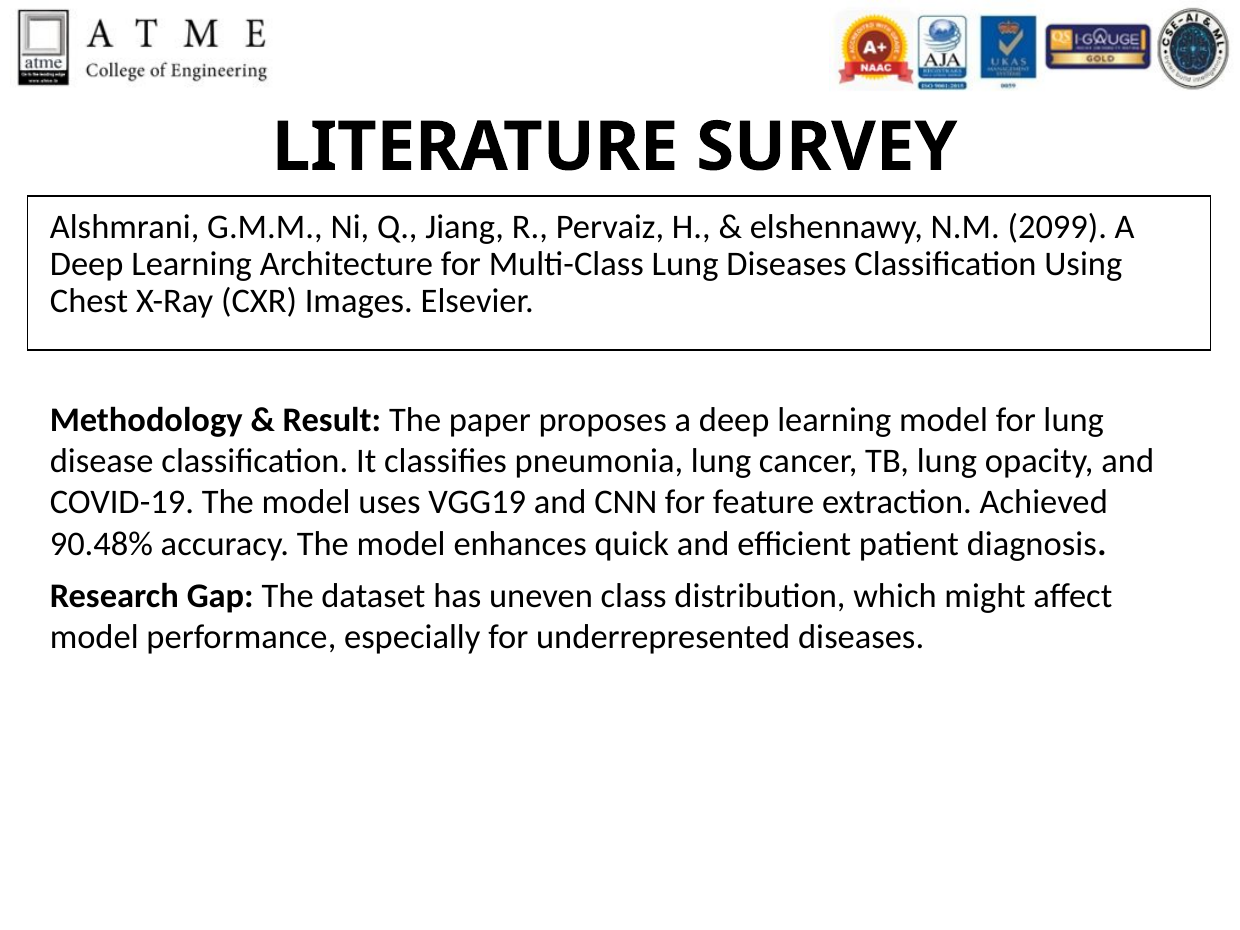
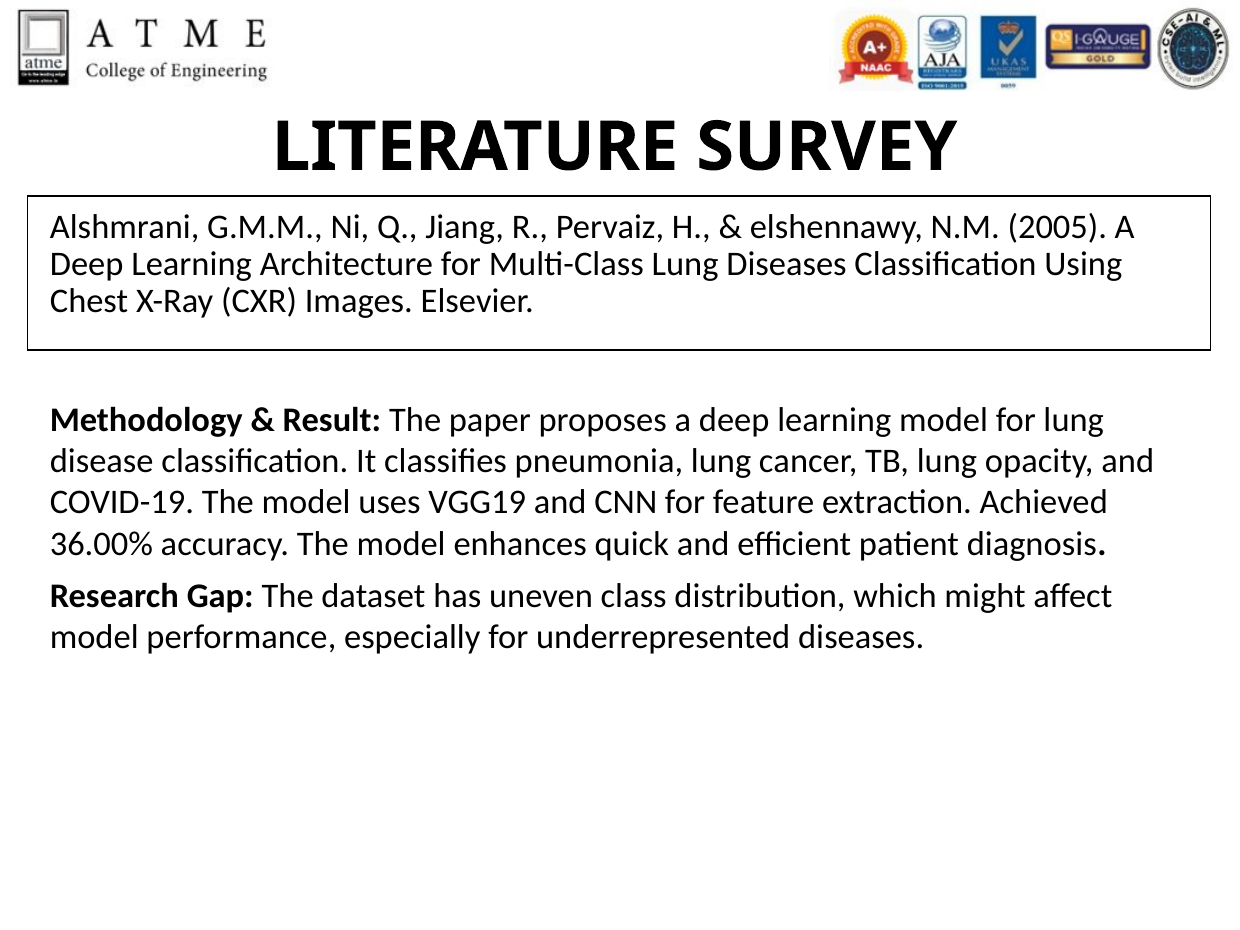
2099: 2099 -> 2005 (1057, 227)
90.48%: 90.48% -> 36.00% (101, 544)
